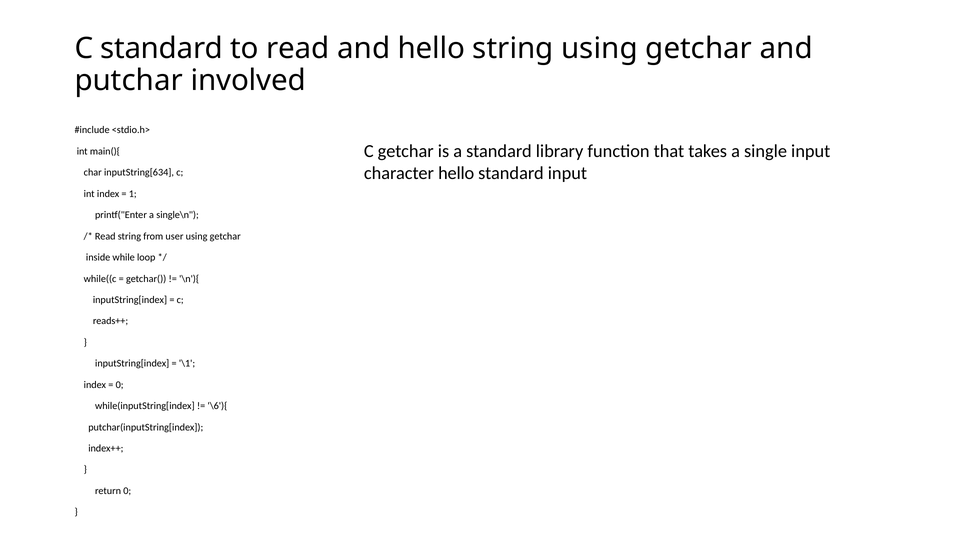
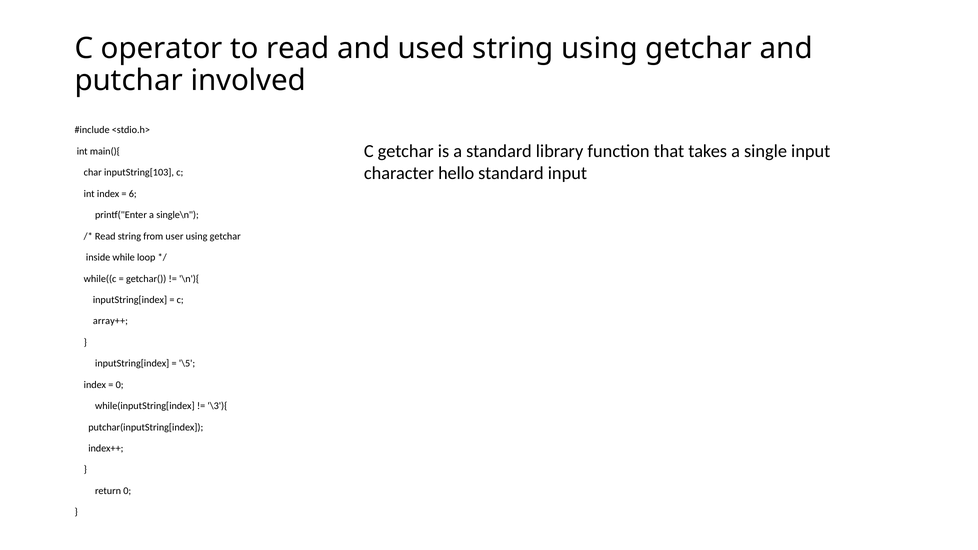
C standard: standard -> operator (162, 49)
and hello: hello -> used (431, 49)
inputString[634: inputString[634 -> inputString[103 (139, 173)
1: 1 -> 6 (133, 194)
reads++: reads++ -> array++ (110, 321)
\1: \1 -> \5 (187, 364)
\6'){: \6'){ -> \3'){ (217, 406)
